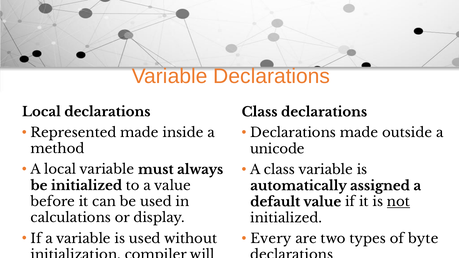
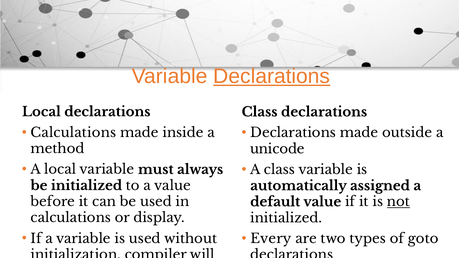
Declarations underline: none -> present (272, 76)
Represented: Represented -> Calculations (73, 133)
byte: byte -> goto (423, 239)
